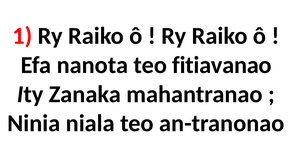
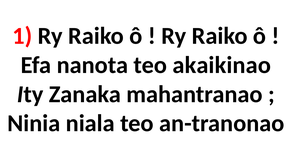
fitiavanao: fitiavanao -> akaikinao (222, 65)
